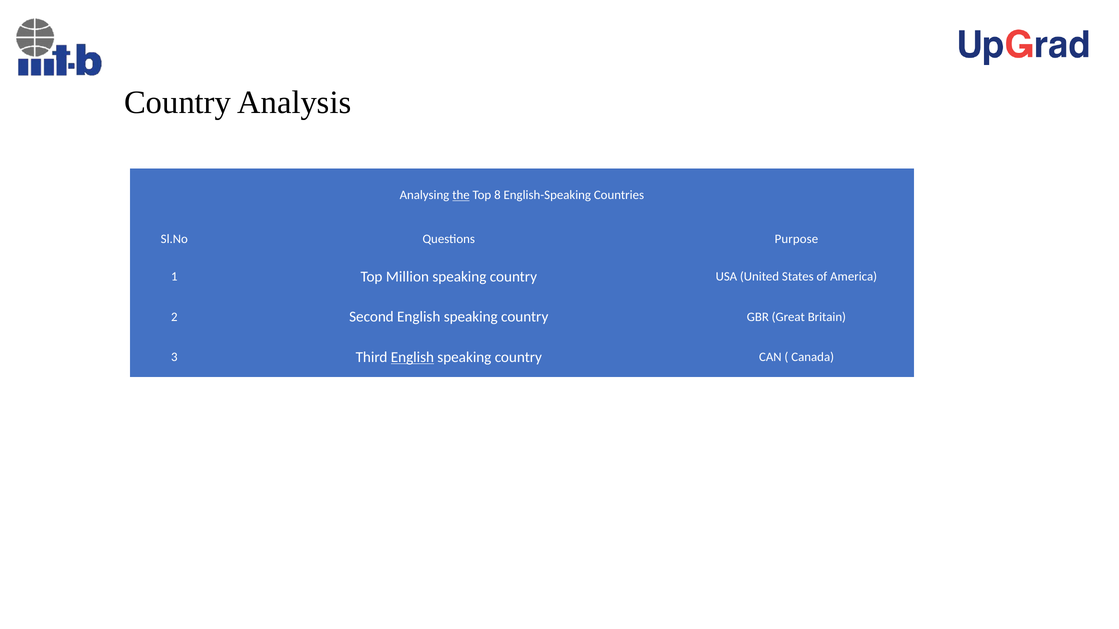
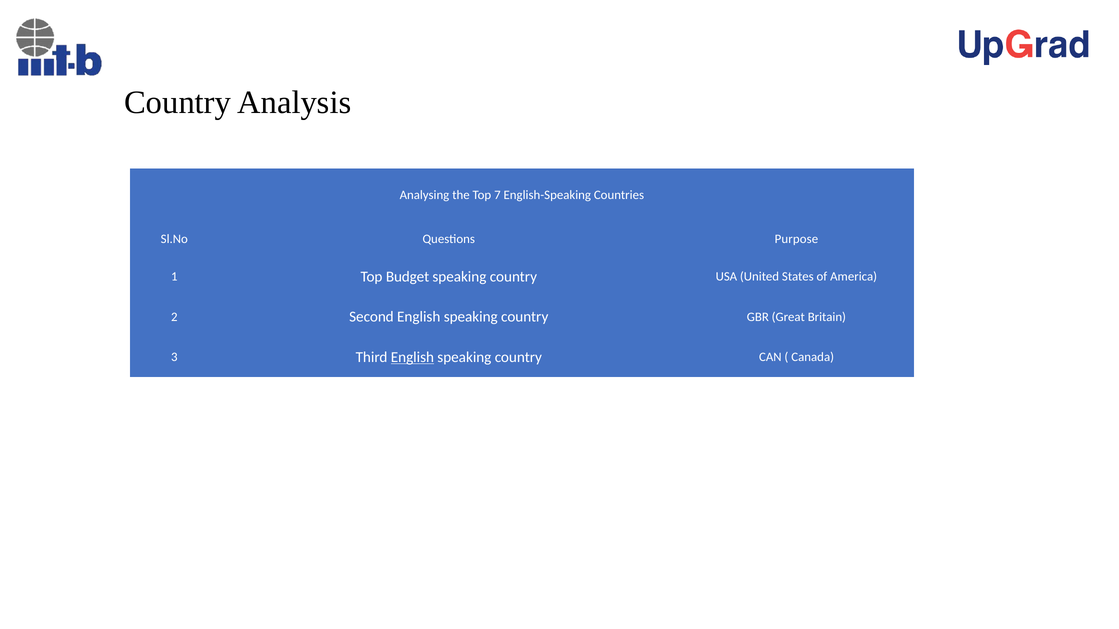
the underline: present -> none (461, 195)
8: 8 -> 7 (497, 195)
Million: Million -> Budget (408, 277)
